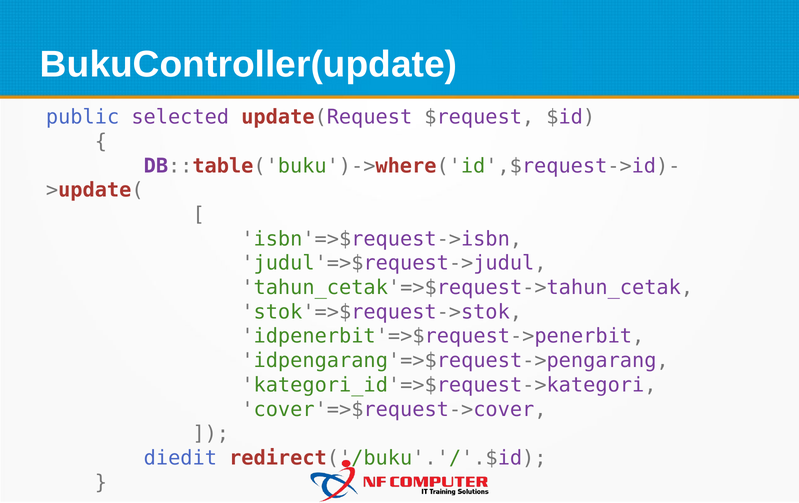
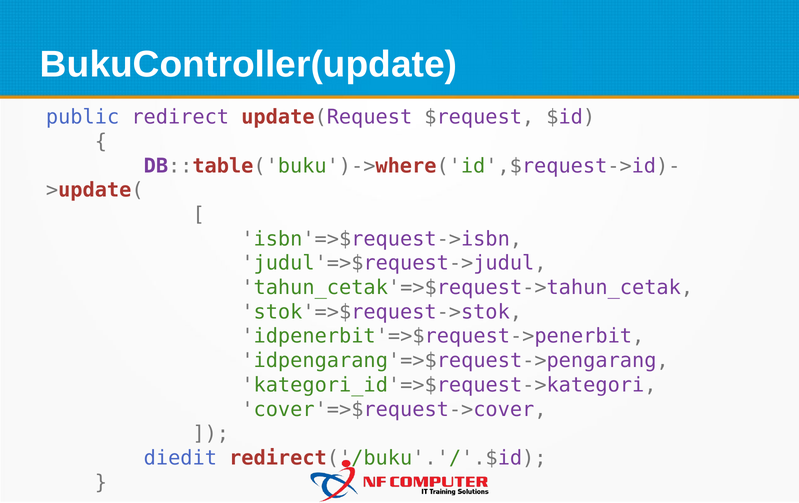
selected: selected -> redirect (180, 117)
